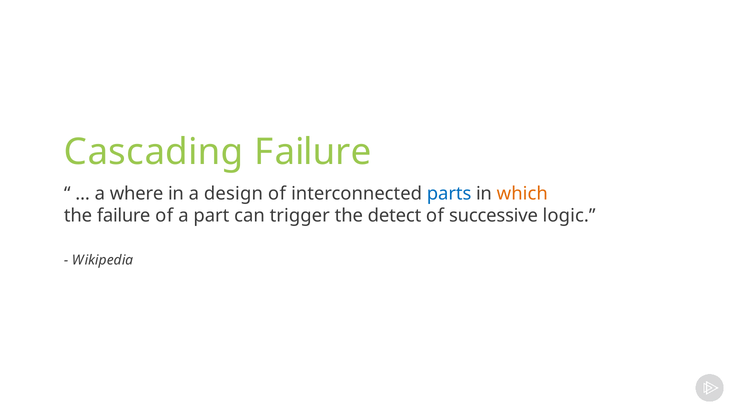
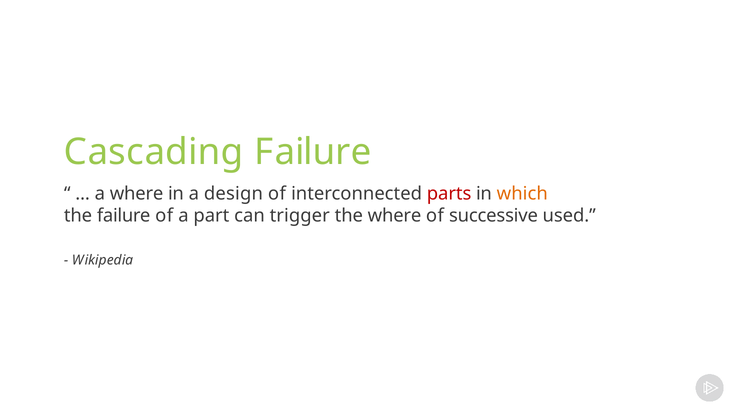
parts colour: blue -> red (449, 194)
the detect: detect -> where (395, 216)
logic: logic -> used (569, 216)
